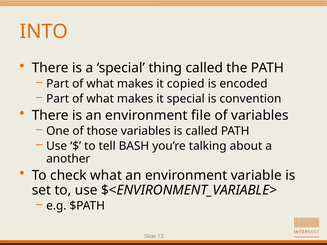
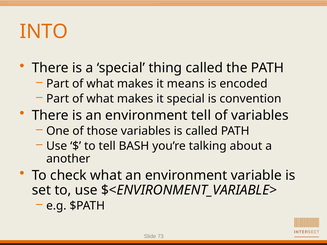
copied: copied -> means (186, 84)
environment file: file -> tell (201, 115)
